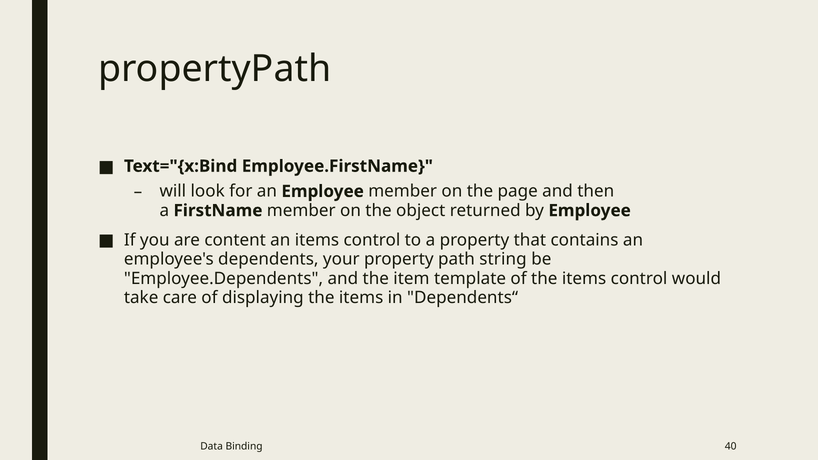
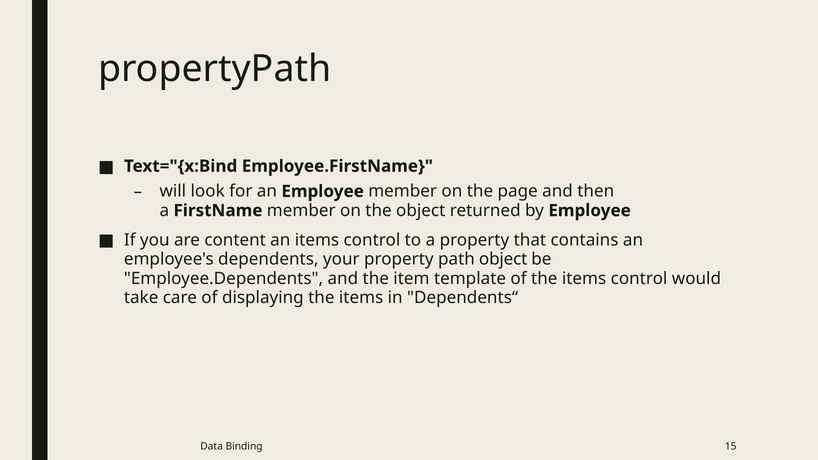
path string: string -> object (503, 259)
40: 40 -> 15 (731, 446)
